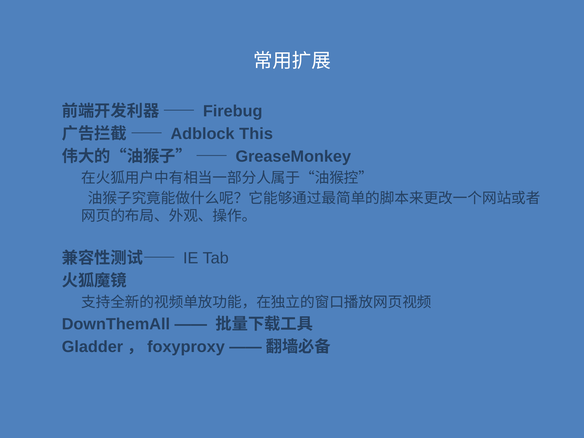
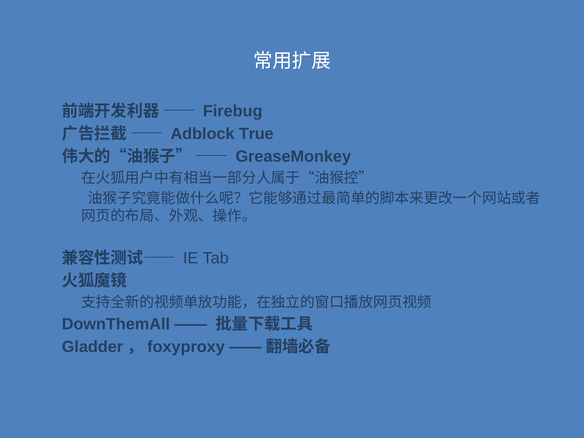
This: This -> True (256, 134)
